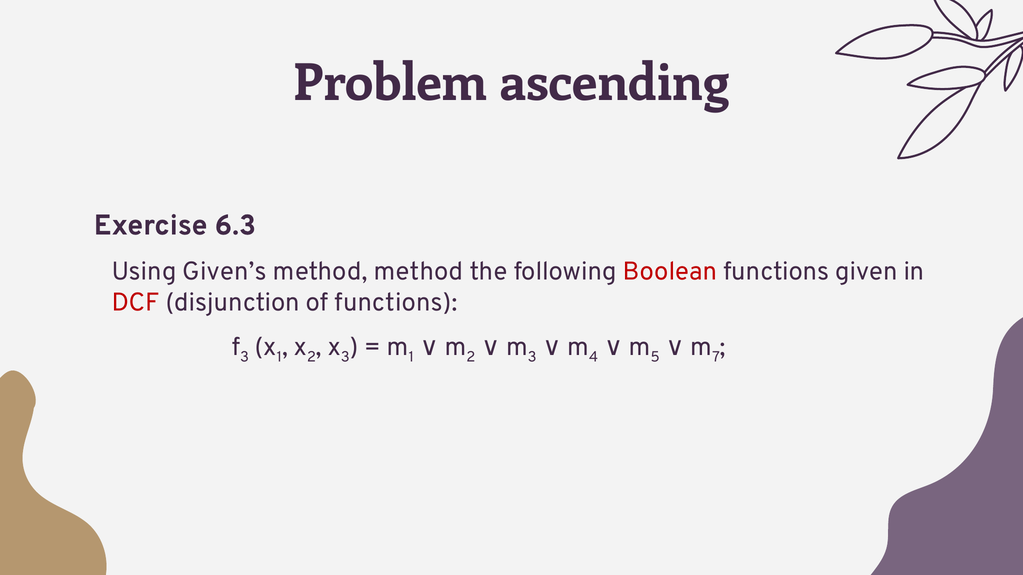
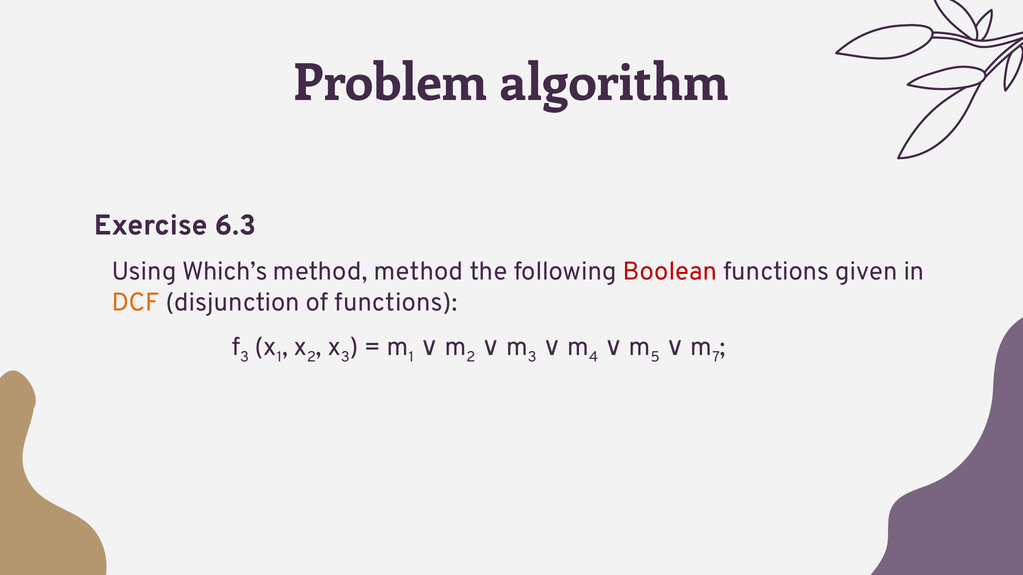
ascending: ascending -> algorithm (614, 84)
Given’s: Given’s -> Which’s (225, 272)
DCF colour: red -> orange (136, 302)
